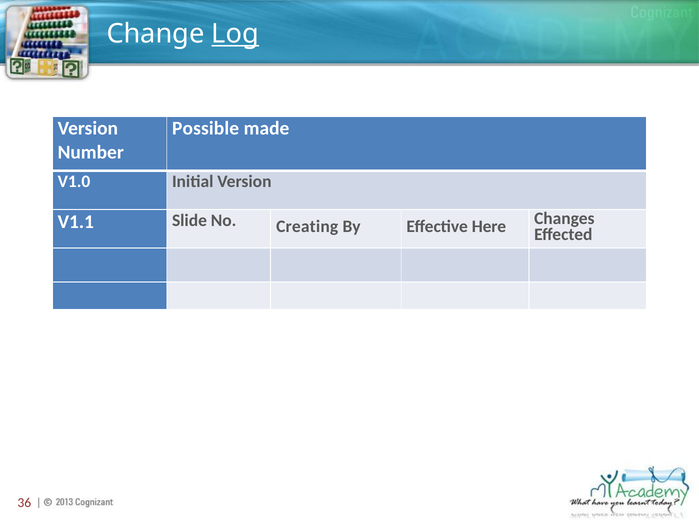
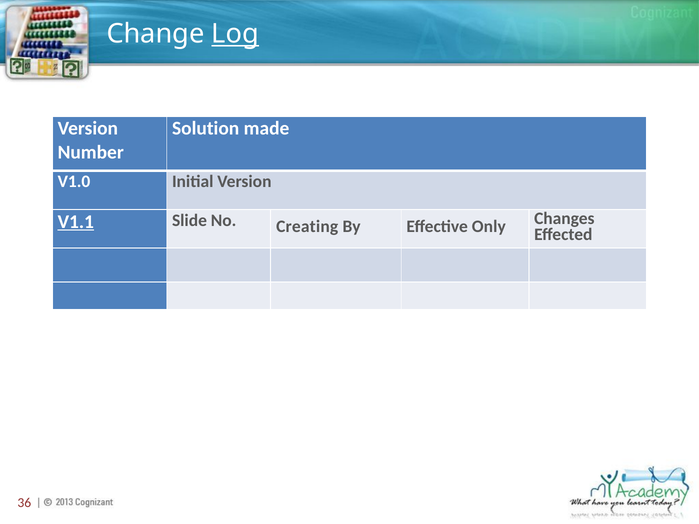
Possible: Possible -> Solution (206, 129)
V1.1 underline: none -> present (76, 222)
Here: Here -> Only (489, 226)
